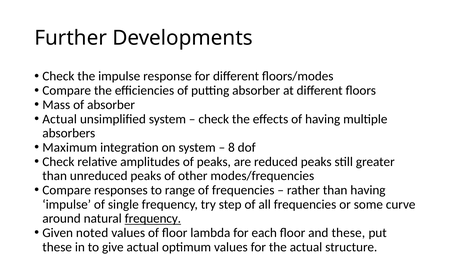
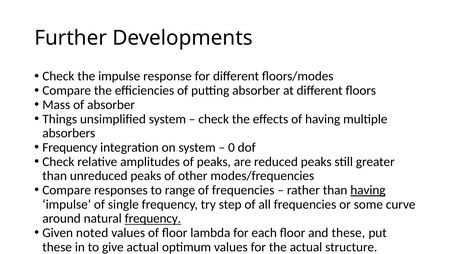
Actual: Actual -> Things (60, 119)
Maximum: Maximum -> Frequency (70, 148)
8: 8 -> 0 (231, 148)
having underline: none -> present (368, 190)
